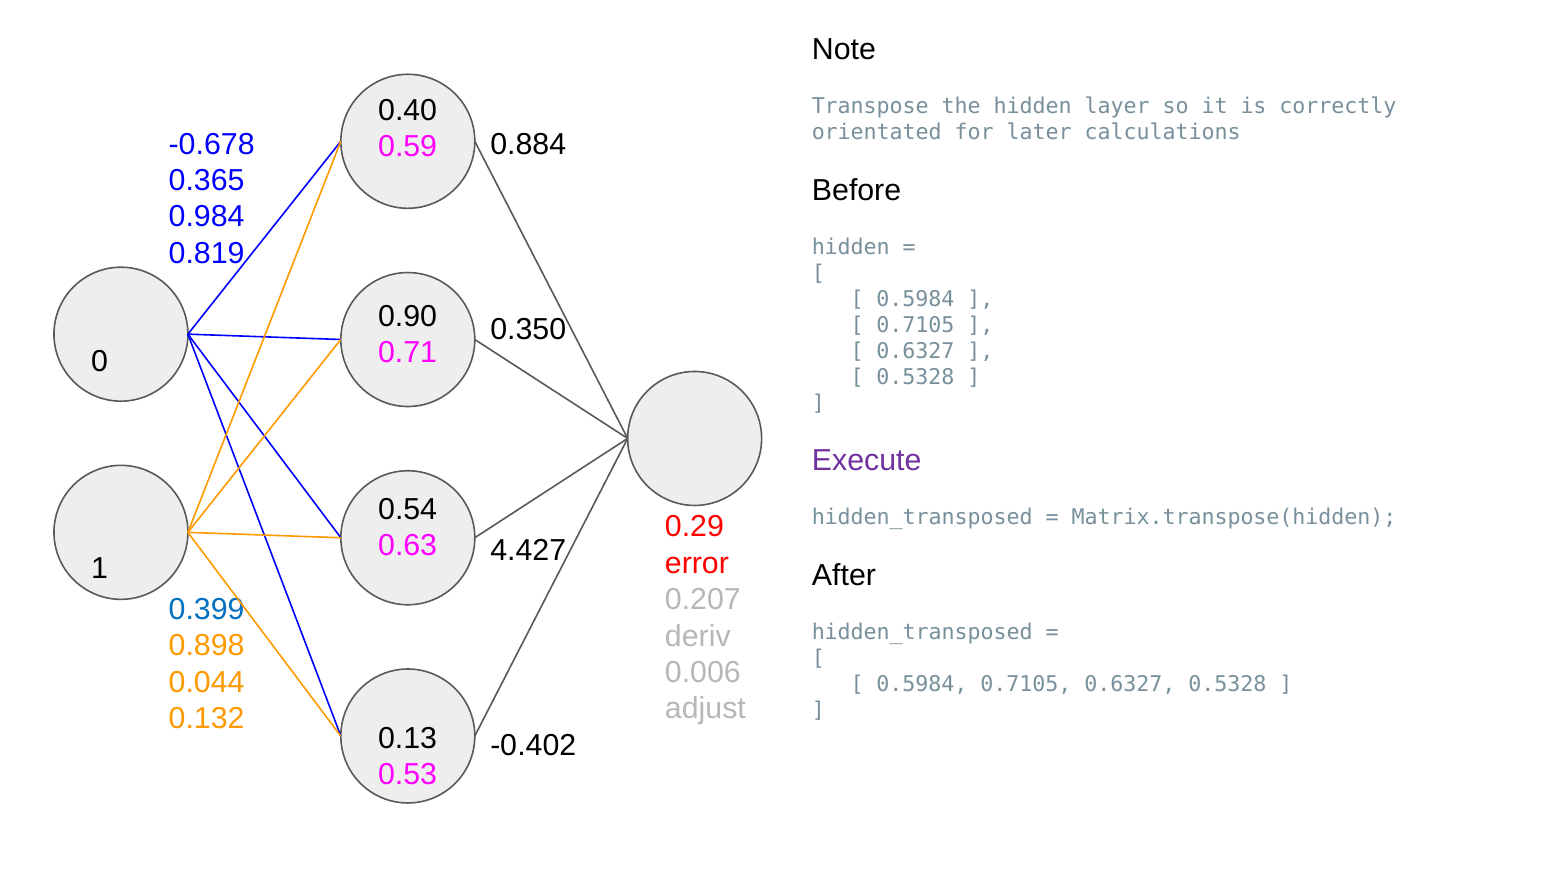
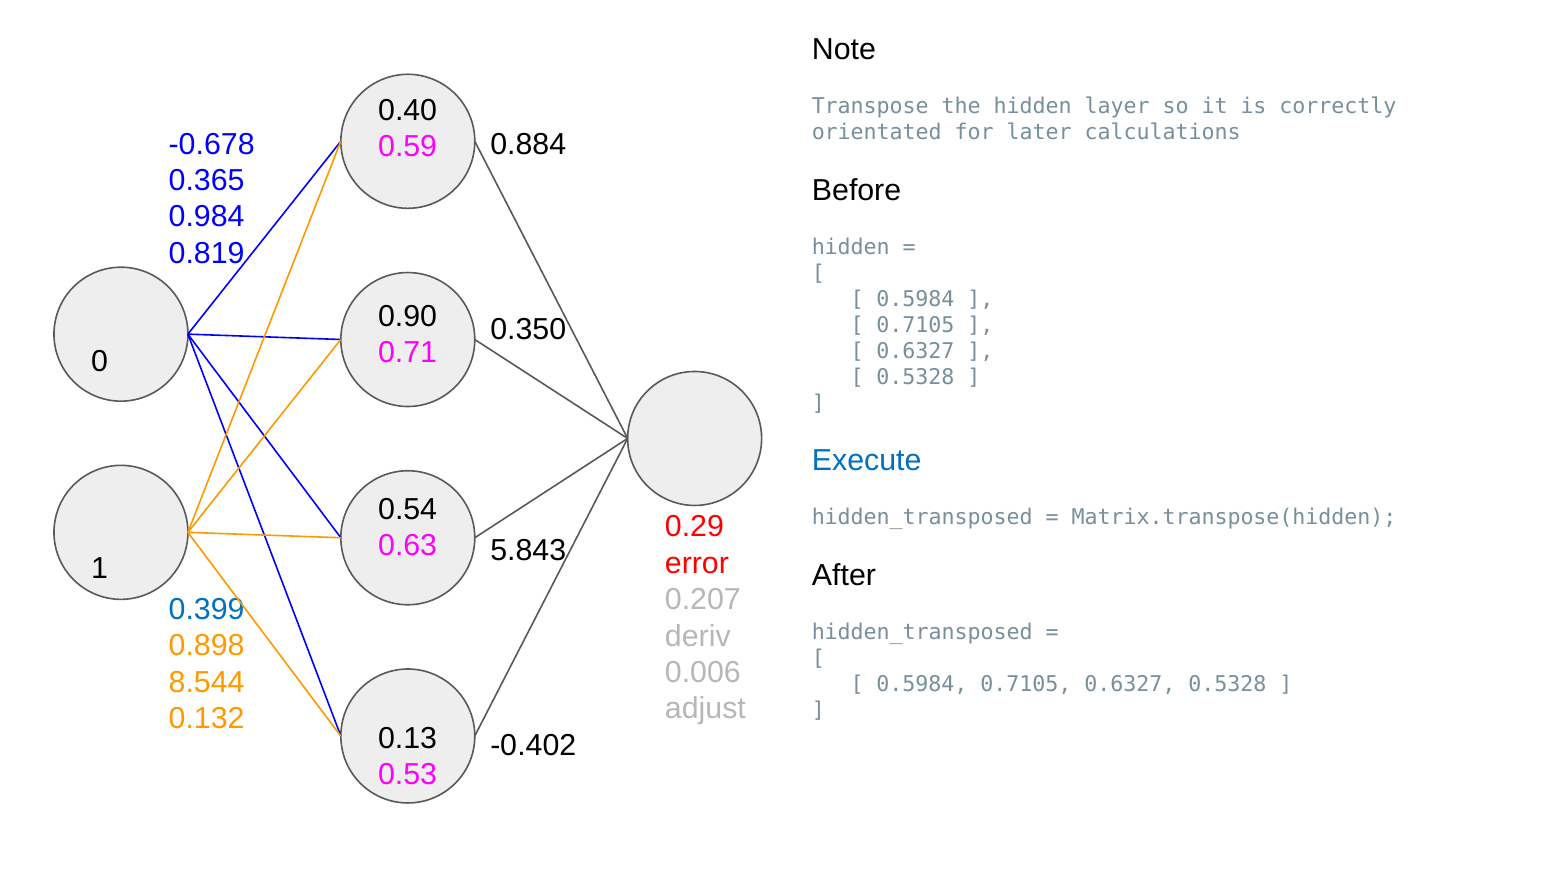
Execute colour: purple -> blue (867, 461)
4.427: 4.427 -> 5.843 (528, 550)
0.044: 0.044 -> 8.544 (207, 682)
